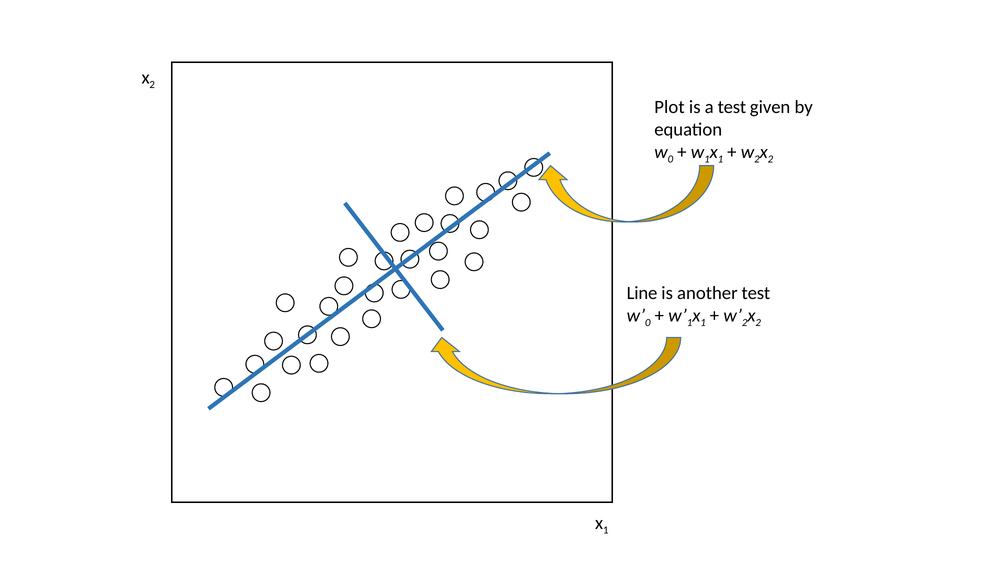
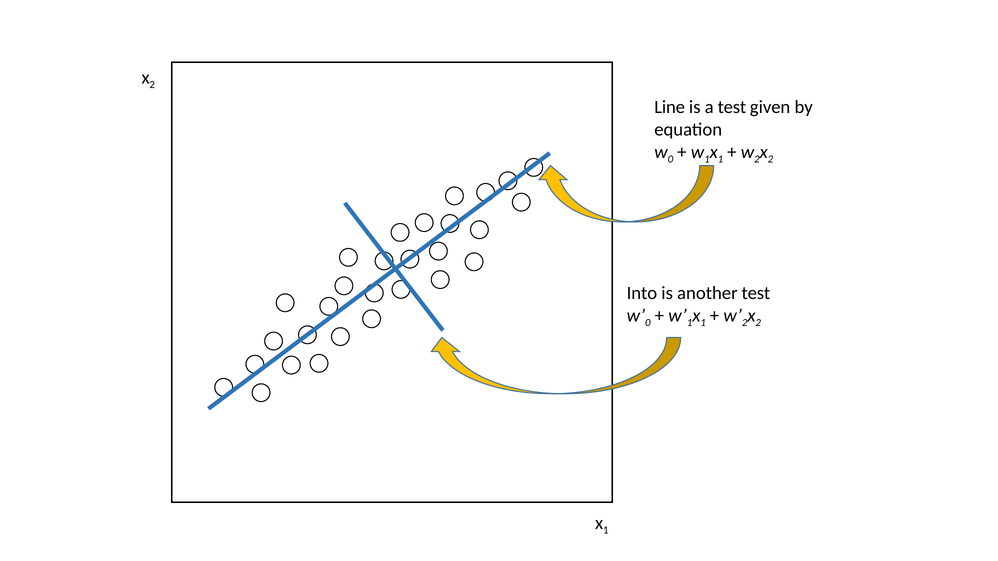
Plot: Plot -> Line (670, 107)
Line: Line -> Into (642, 293)
